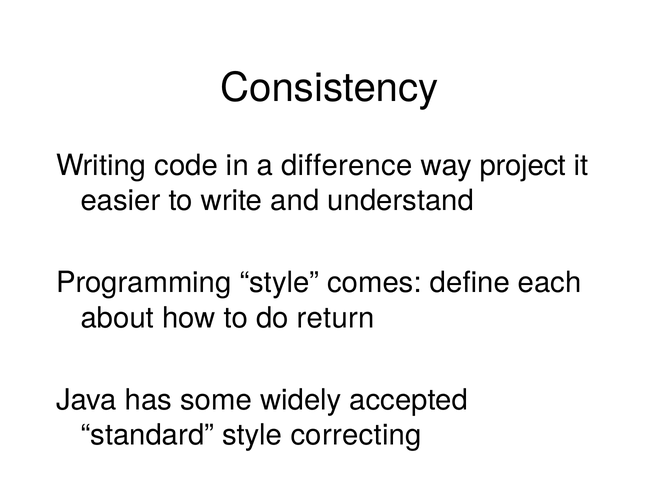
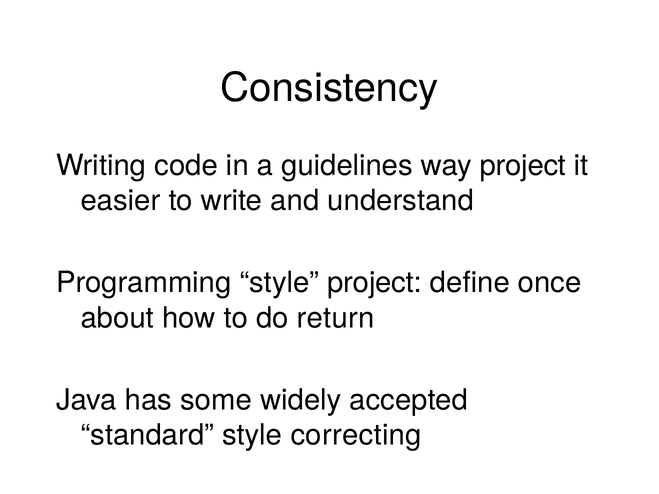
difference: difference -> guidelines (347, 166)
style comes: comes -> project (375, 283)
each: each -> once (550, 283)
